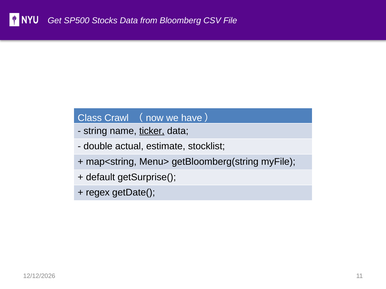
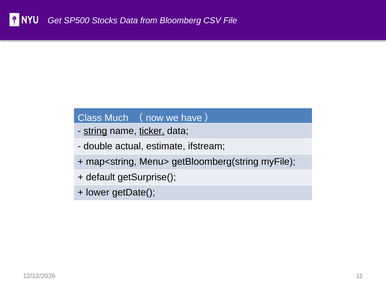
Crawl: Crawl -> Much (116, 118)
string underline: none -> present (95, 131)
stocklist: stocklist -> ifstream (206, 147)
regex: regex -> lower (98, 193)
